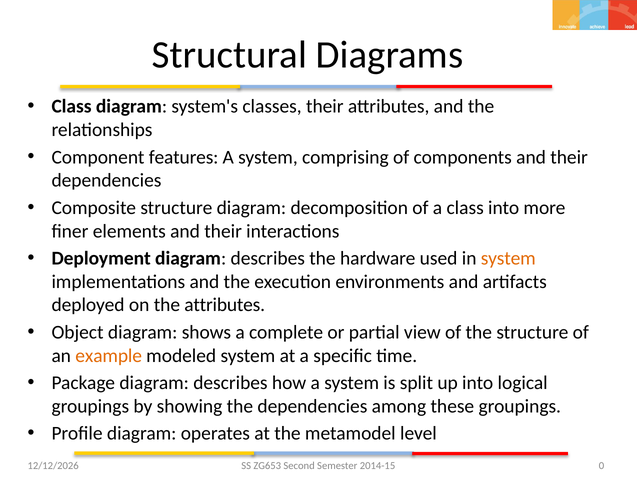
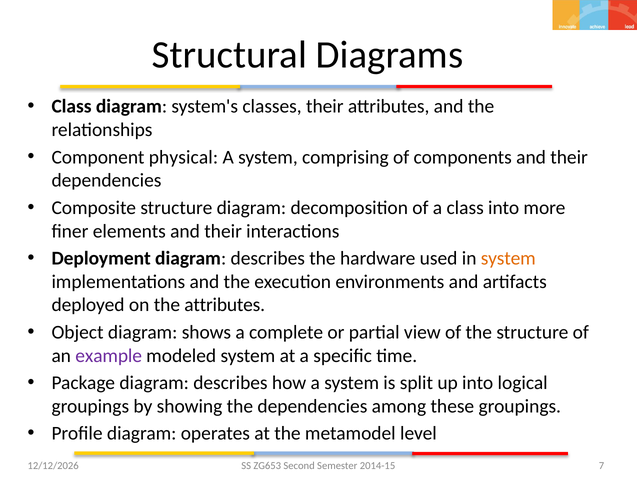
features: features -> physical (183, 157)
example colour: orange -> purple (109, 355)
0: 0 -> 7 (601, 466)
